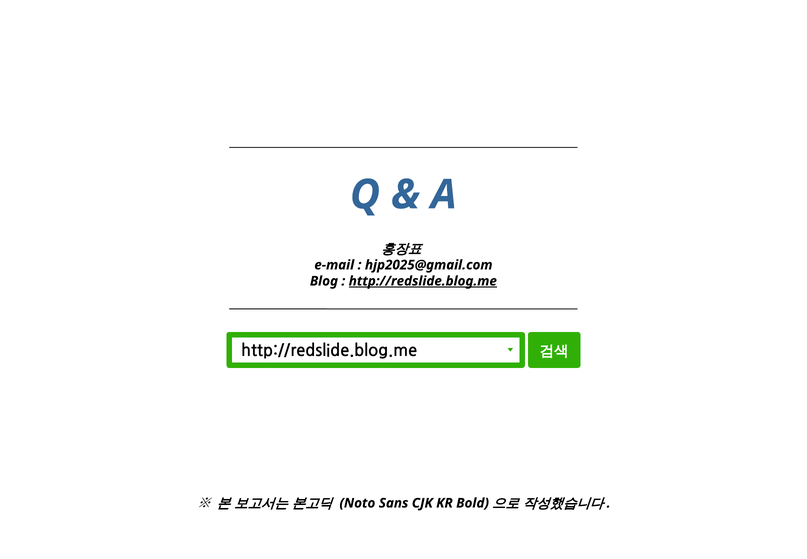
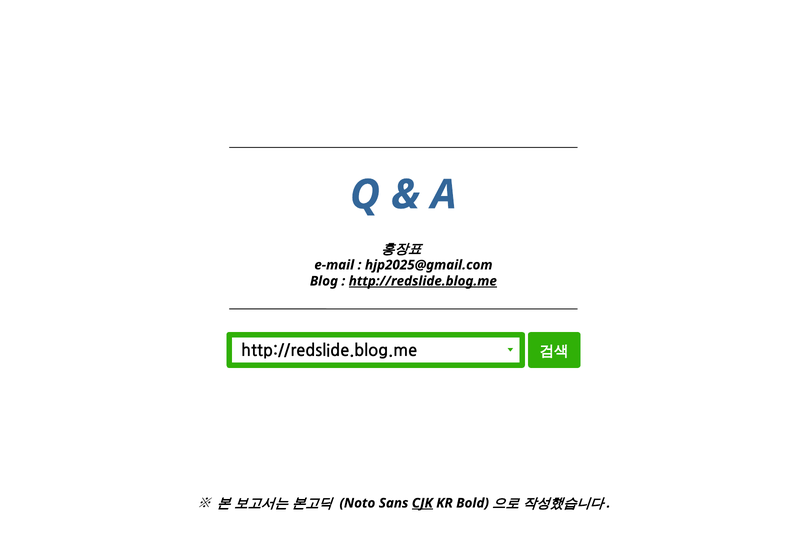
CJK underline: none -> present (422, 503)
